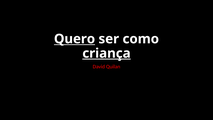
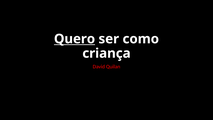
criança underline: present -> none (106, 53)
